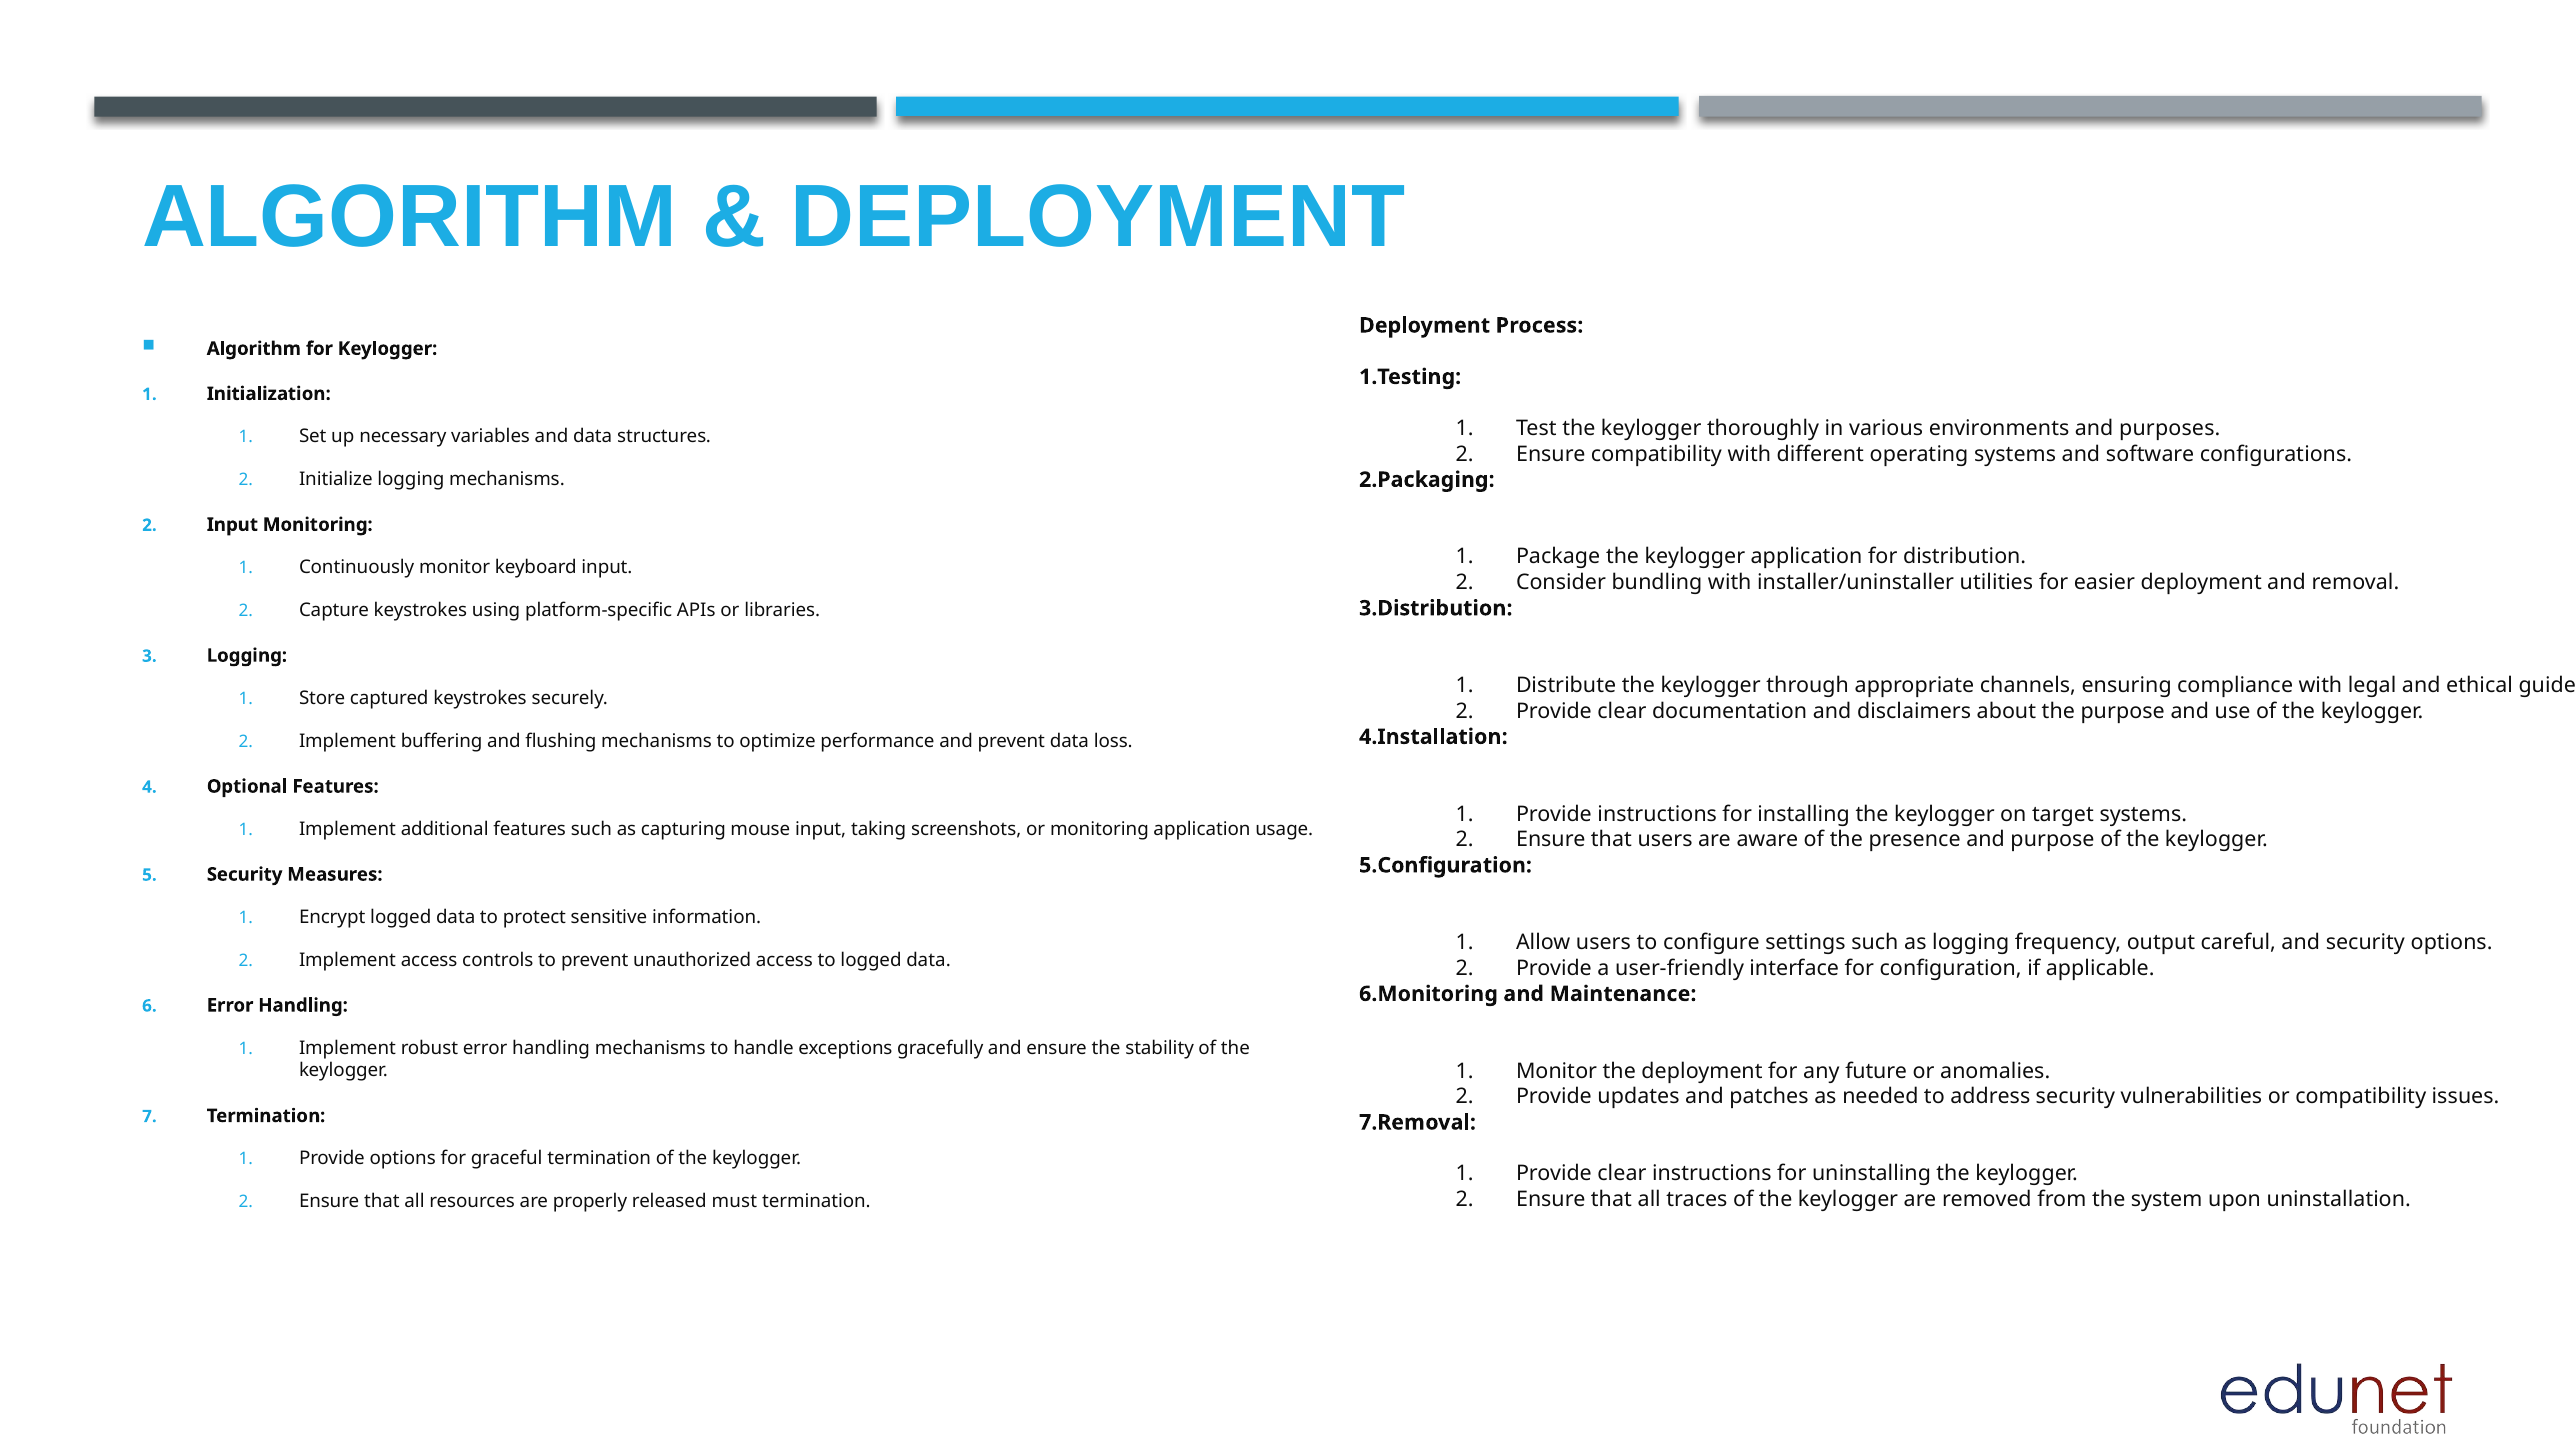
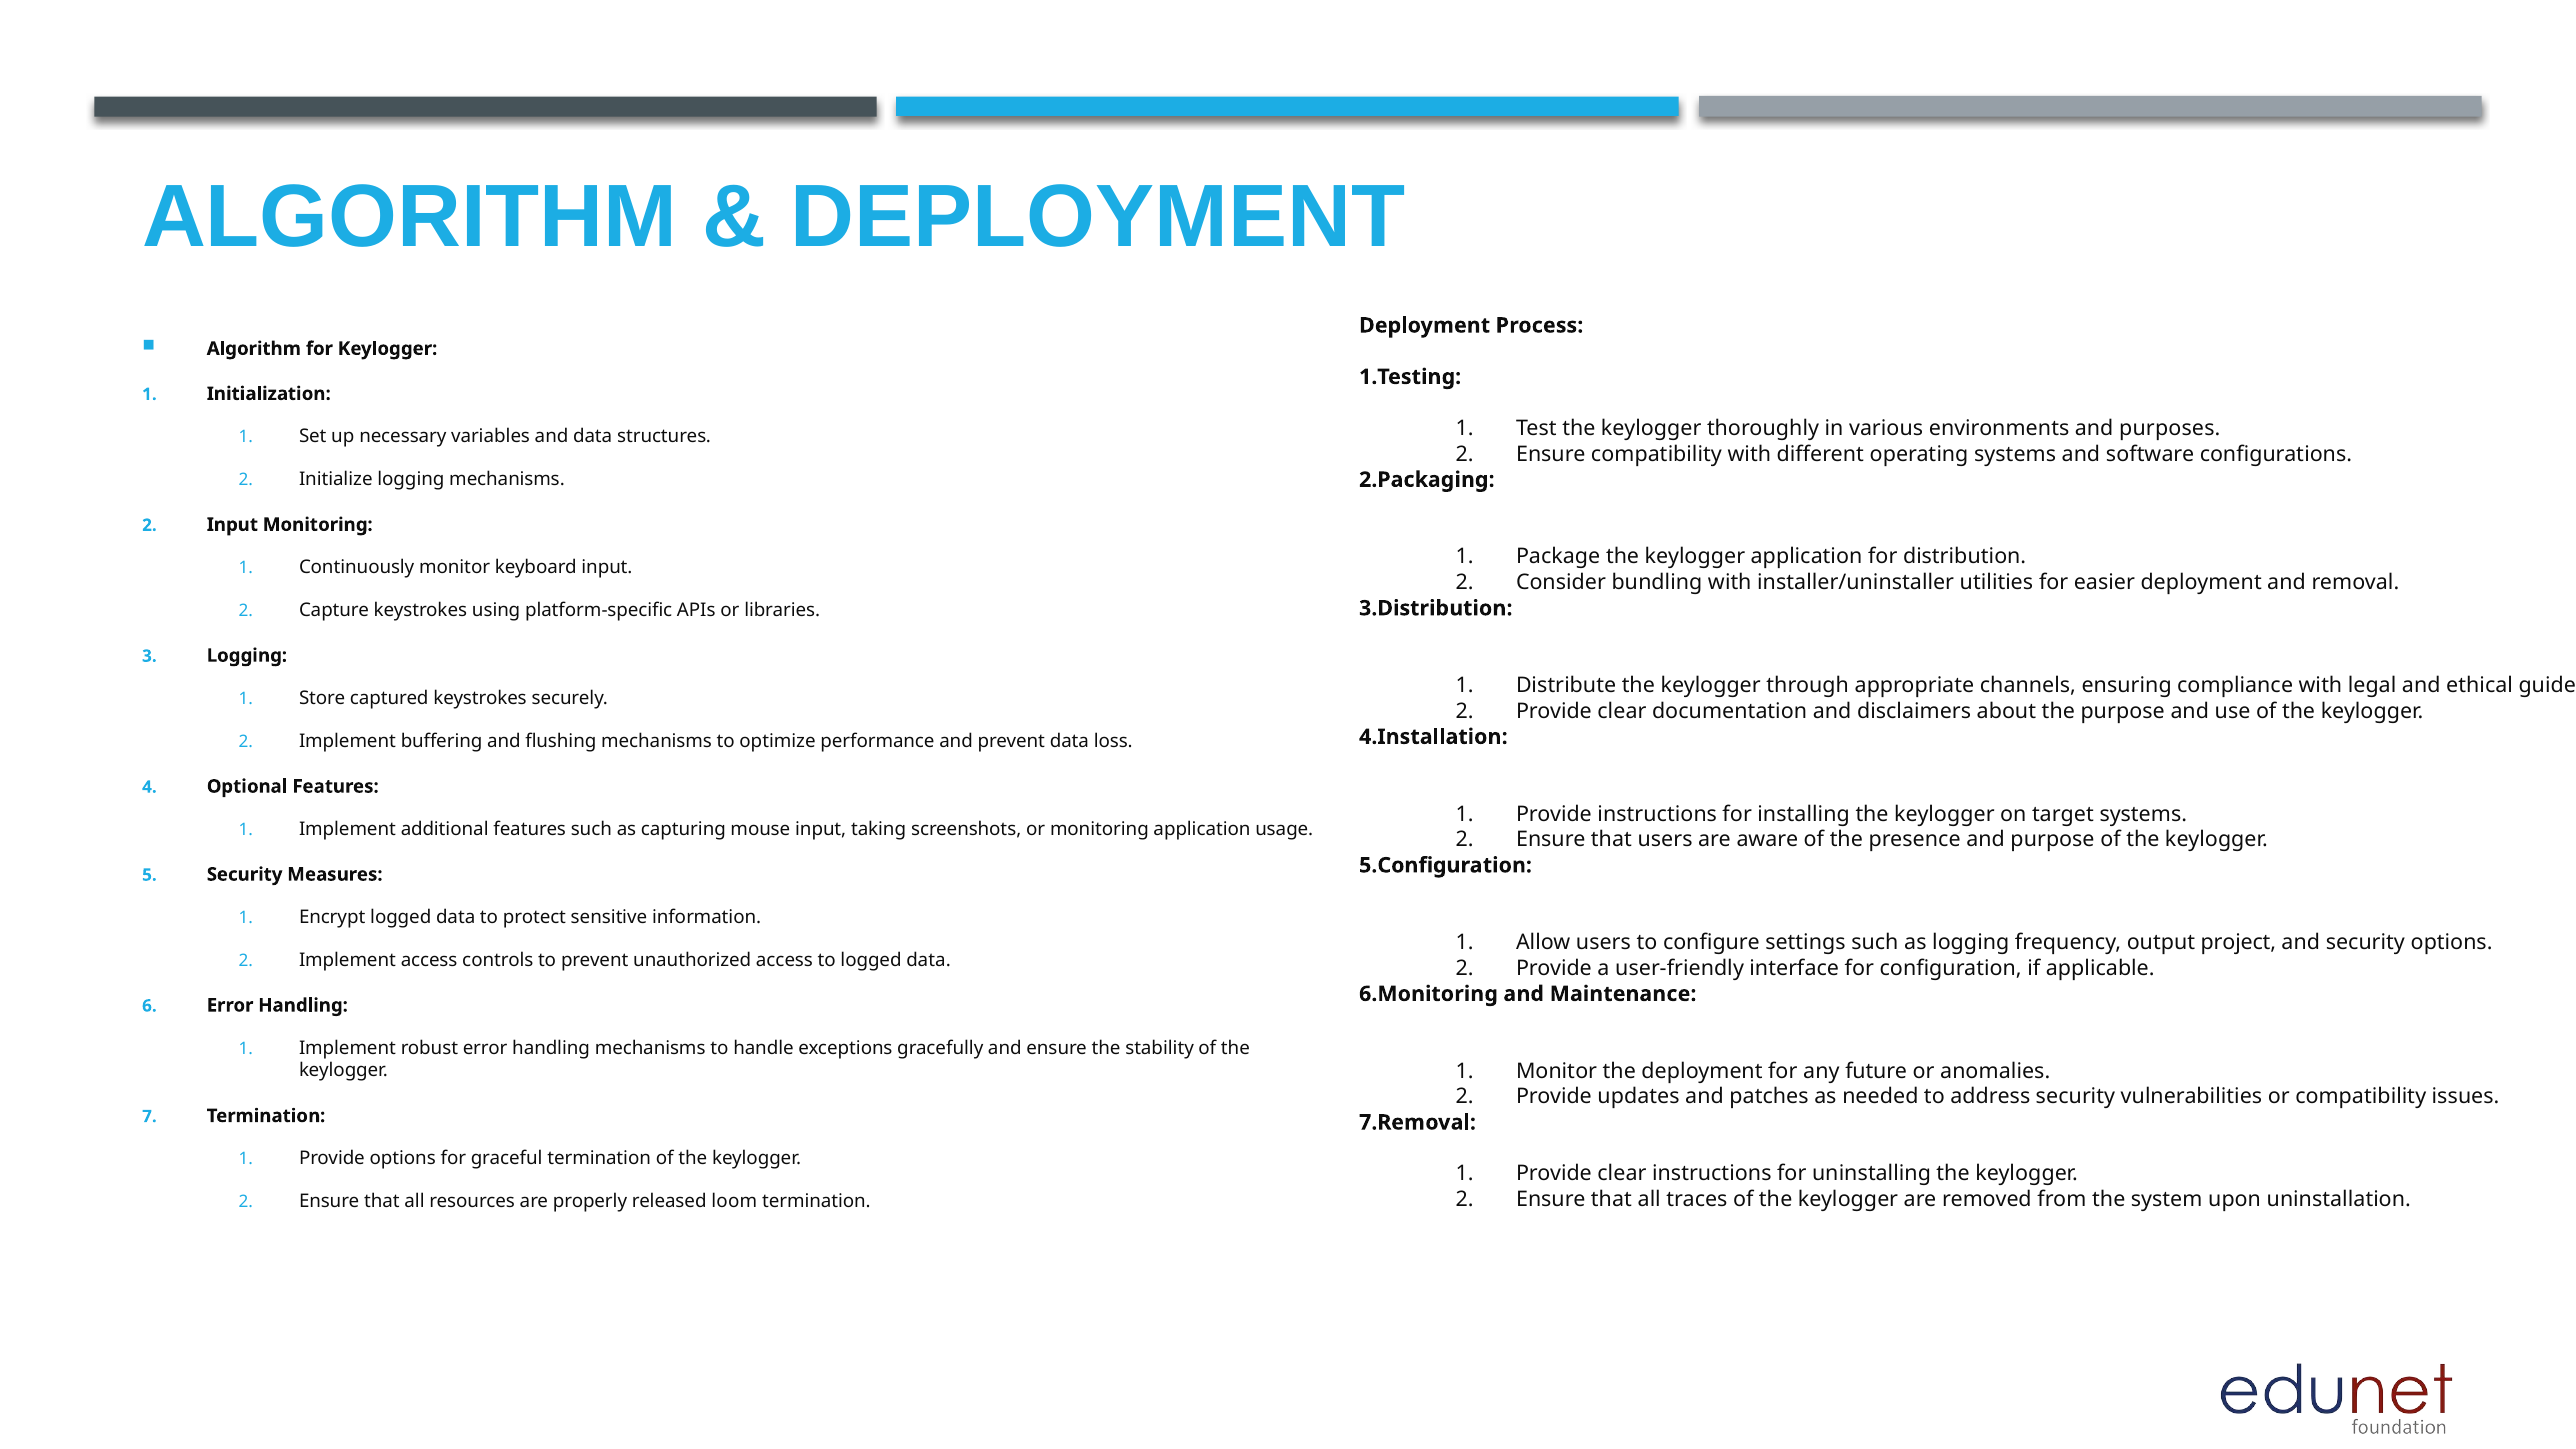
careful: careful -> project (2238, 942)
must: must -> loom (734, 1202)
